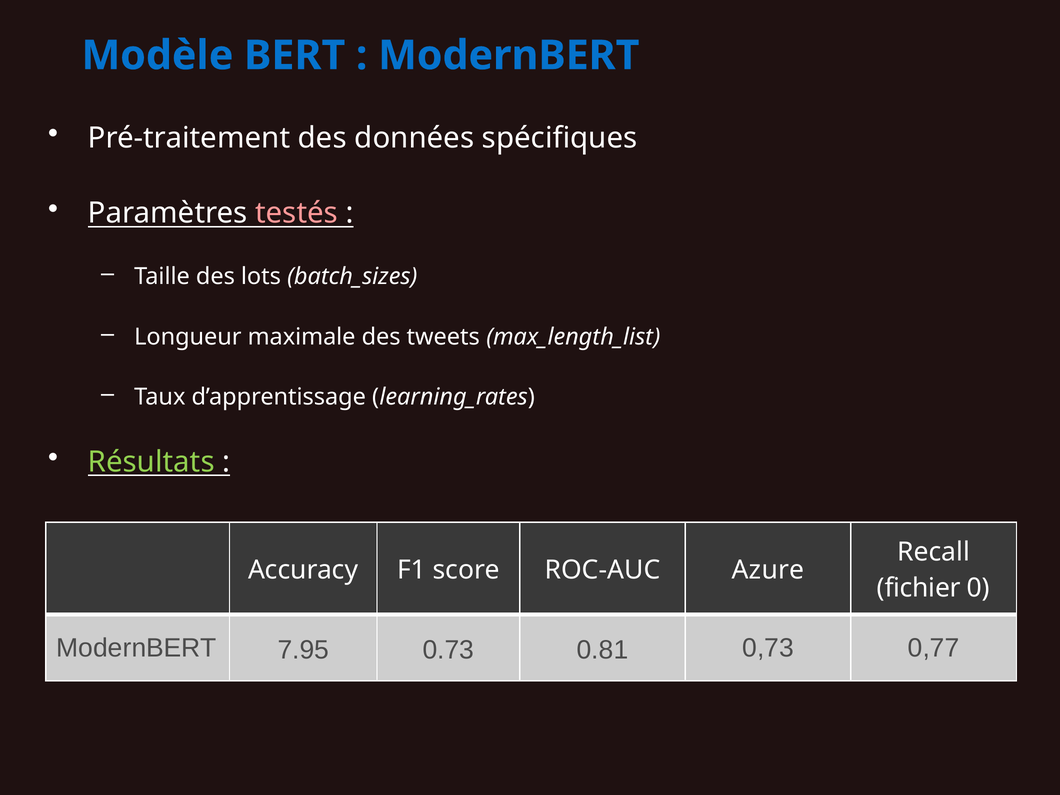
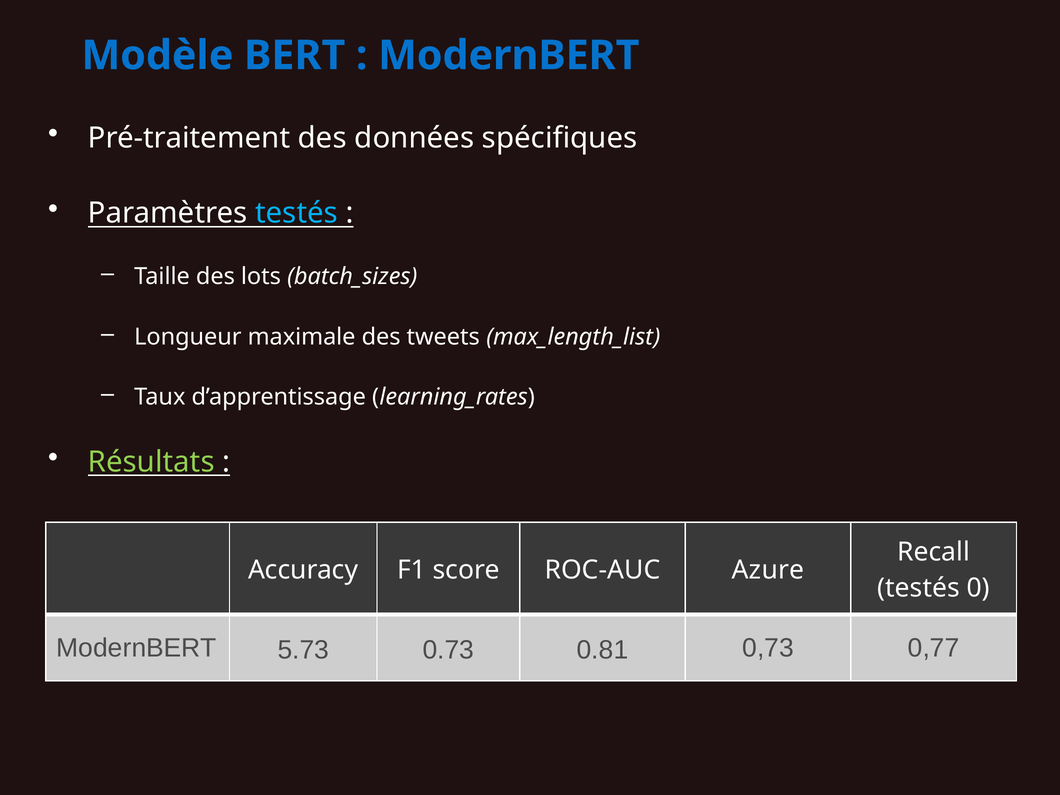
testés colour: pink -> light blue (297, 213)
fichier: fichier -> testés (919, 588)
7.95: 7.95 -> 5.73 (303, 650)
